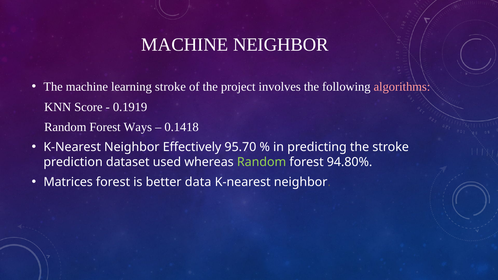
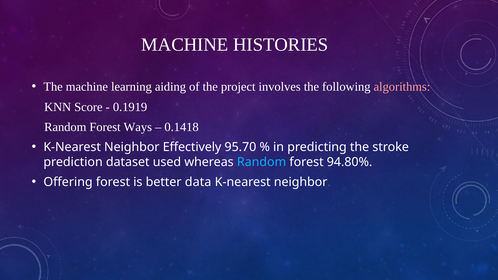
MACHINE NEIGHBOR: NEIGHBOR -> HISTORIES (281, 45)
learning stroke: stroke -> aiding (170, 87)
Random colour: light green -> light blue (262, 162)
Matrices: Matrices -> Offering (68, 182)
